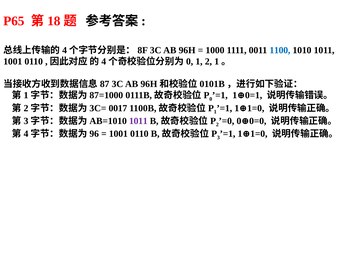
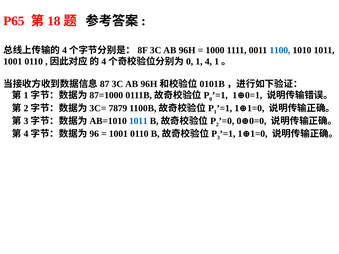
1 2: 2 -> 4 (208, 62)
0017: 0017 -> 7879 (118, 108)
1011 colour: purple -> blue (138, 121)
